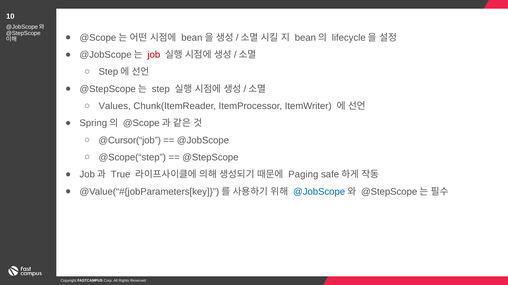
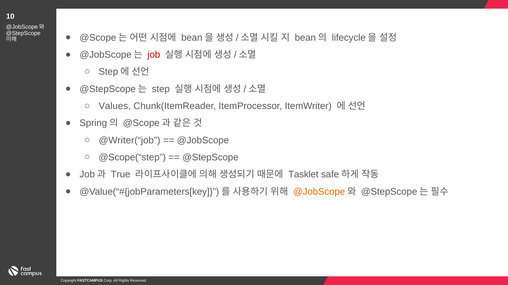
@Cursor(“job: @Cursor(“job -> @Writer(“job (130, 141)
Paging: Paging -> Tasklet (303, 175)
@JobScope colour: blue -> orange (319, 192)
